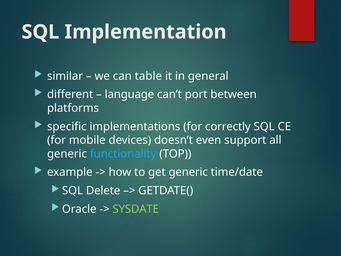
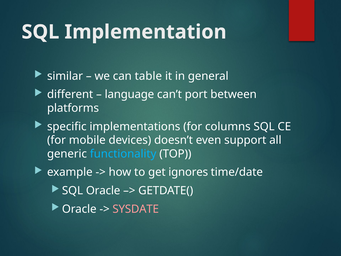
correctly: correctly -> columns (228, 126)
get generic: generic -> ignores (188, 172)
SQL Delete: Delete -> Oracle (103, 190)
SYSDATE colour: light green -> pink (136, 209)
